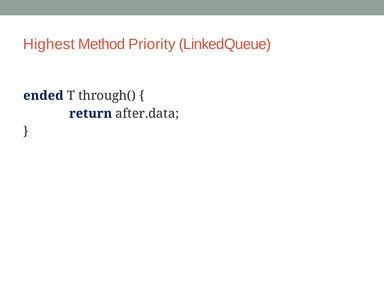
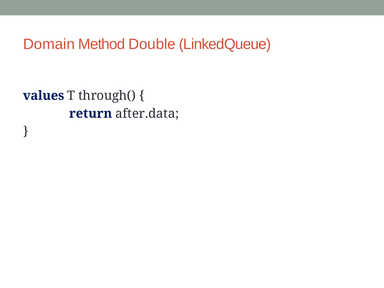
Highest: Highest -> Domain (49, 44)
Priority: Priority -> Double (152, 44)
ended: ended -> values (44, 96)
